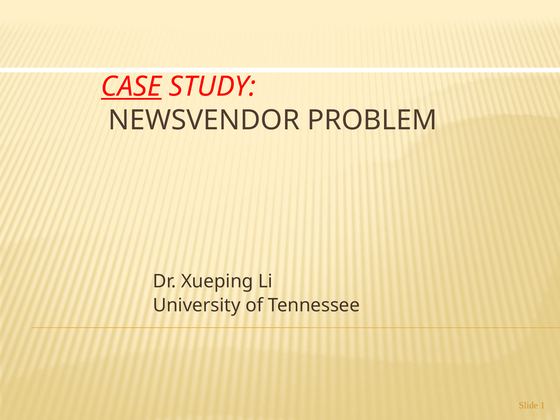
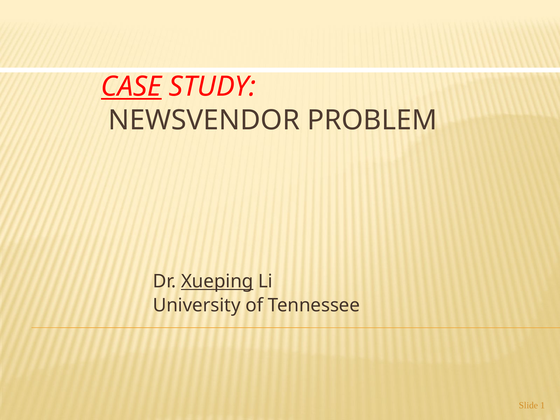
Xueping underline: none -> present (217, 281)
